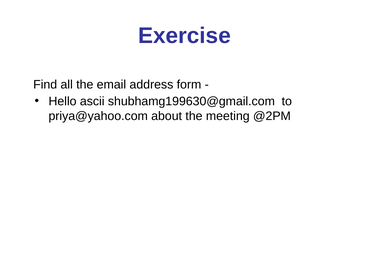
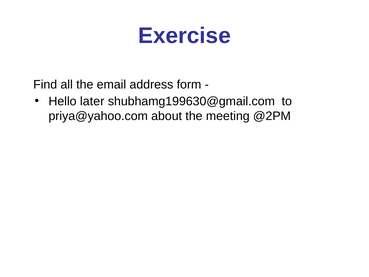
ascii: ascii -> later (92, 101)
